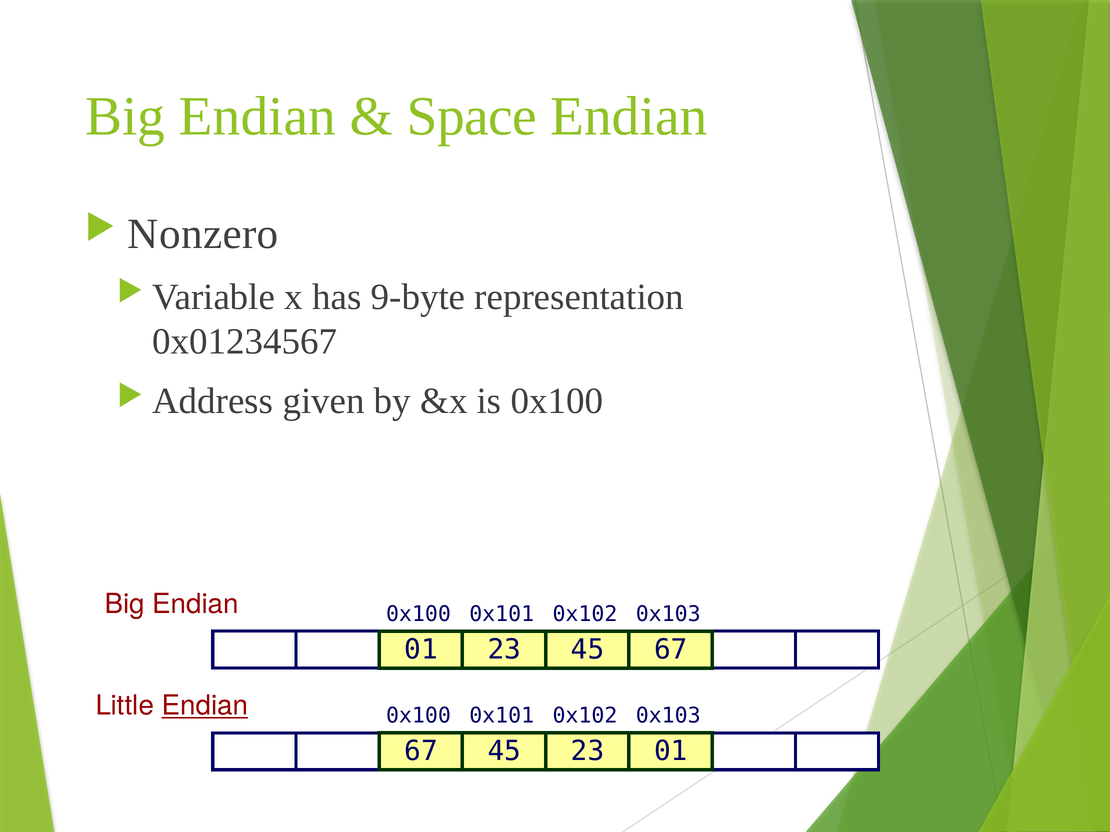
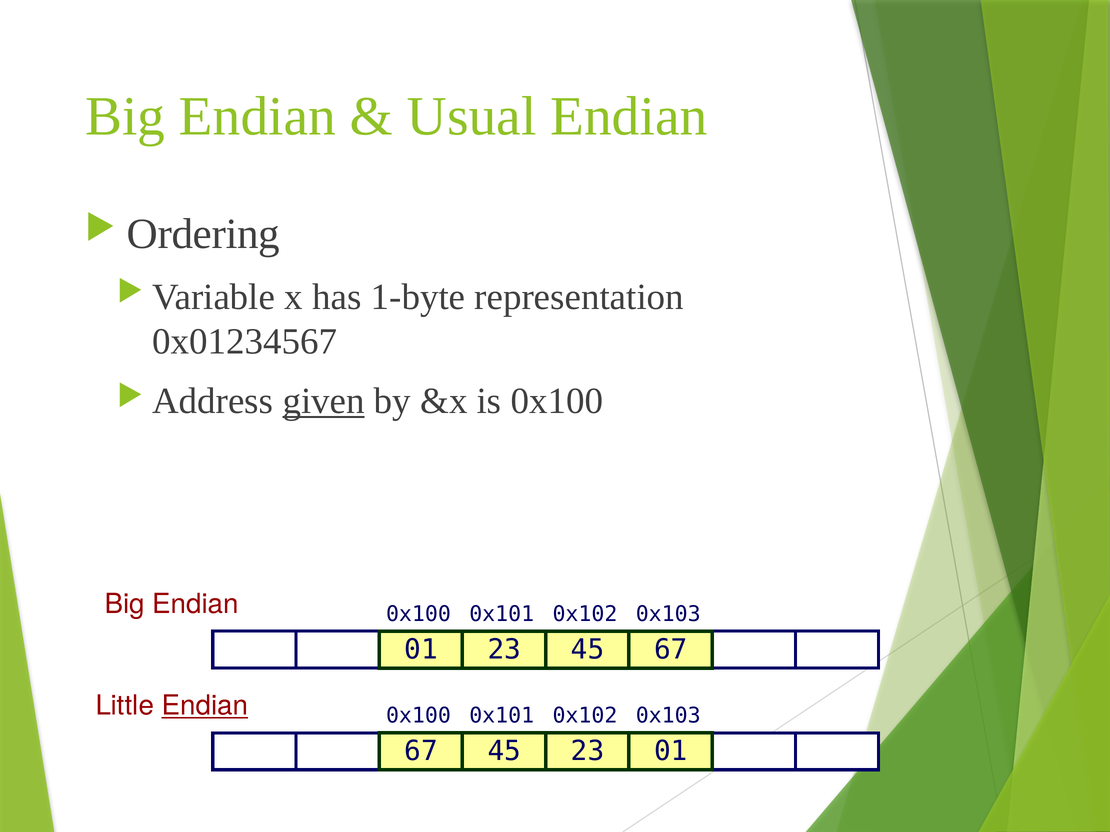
Space: Space -> Usual (472, 117)
Nonzero: Nonzero -> Ordering (203, 234)
9-byte: 9-byte -> 1-byte (418, 297)
given underline: none -> present (324, 401)
